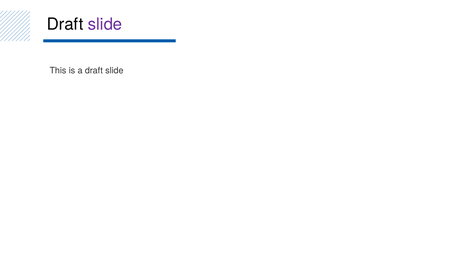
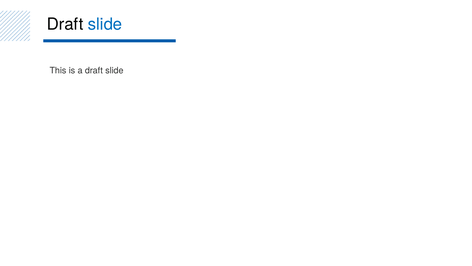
slide colour: purple -> blue (105, 24)
